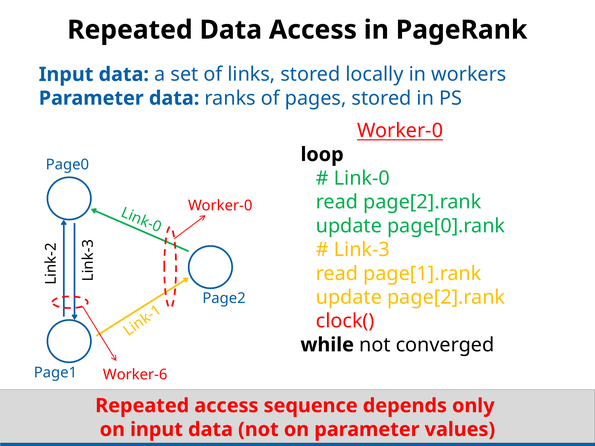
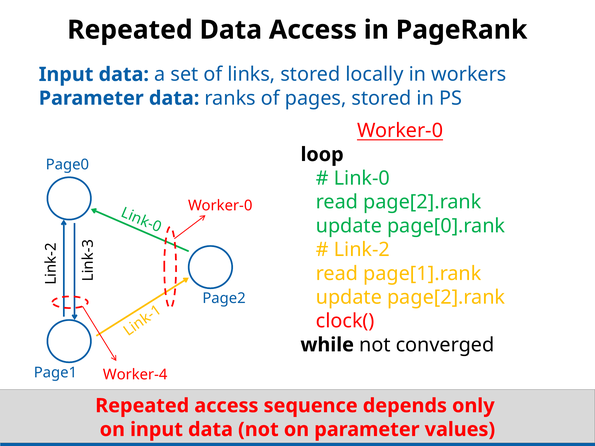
Link-3: Link-3 -> Link-2 (362, 250)
Worker-6: Worker-6 -> Worker-4 (135, 375)
